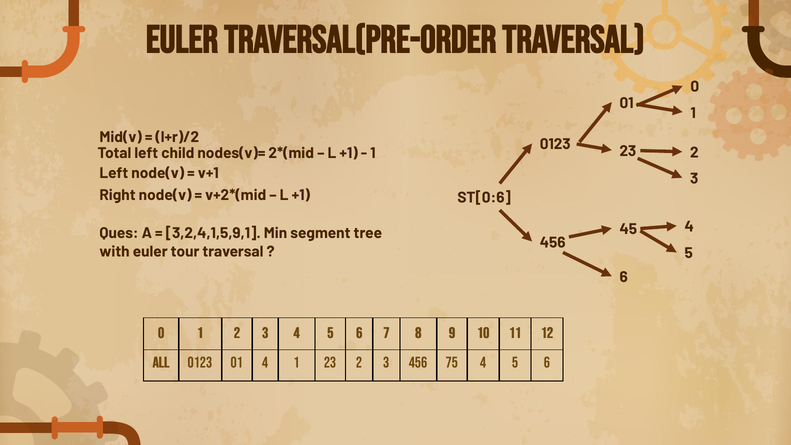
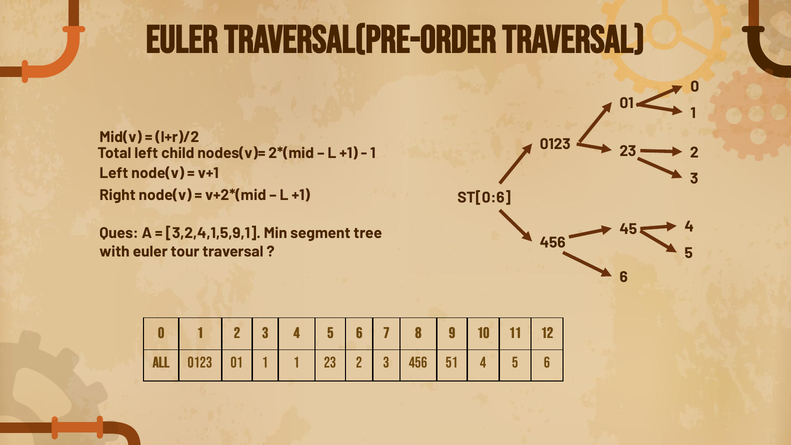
01 4: 4 -> 1 (265, 362)
75: 75 -> 51 (452, 362)
